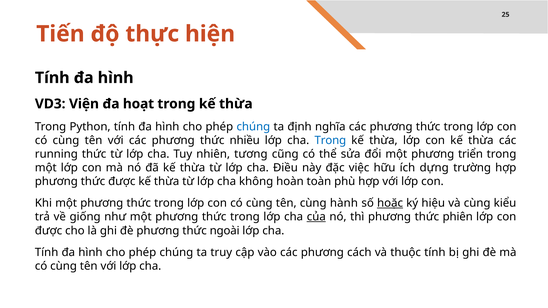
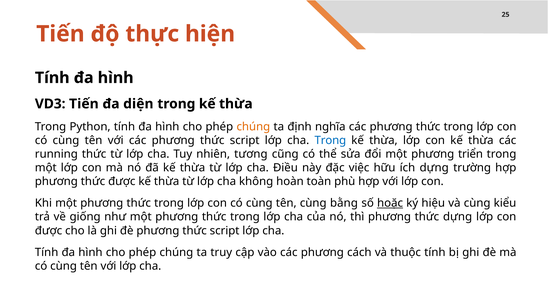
VD3 Viện: Viện -> Tiến (84, 104)
hoạt: hoạt -> diện (138, 104)
chúng colour: blue -> orange (253, 127)
các phương thức nhiều: nhiều -> script (245, 141)
hành: hành -> bằng (344, 203)
của underline: present -> none (316, 217)
thức phiên: phiên -> dựng (458, 217)
đè phương thức ngoài: ngoài -> script (225, 231)
